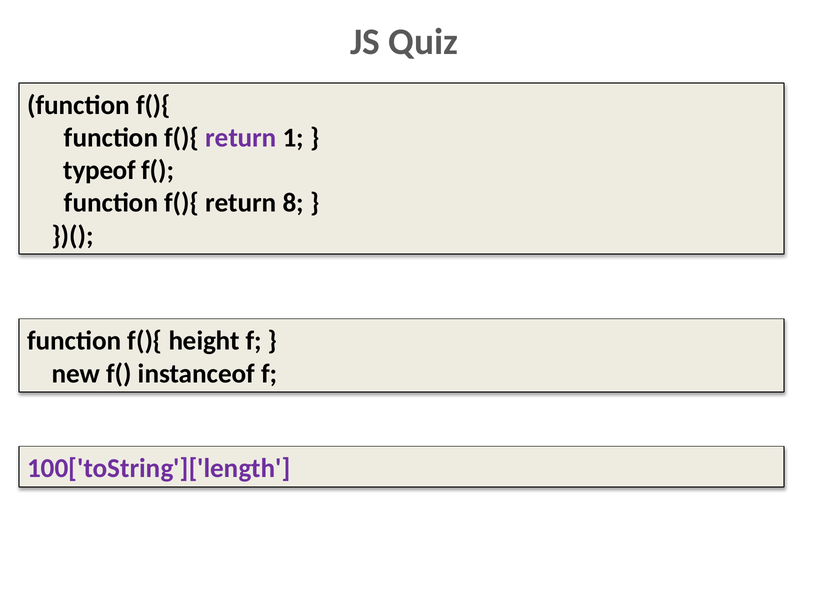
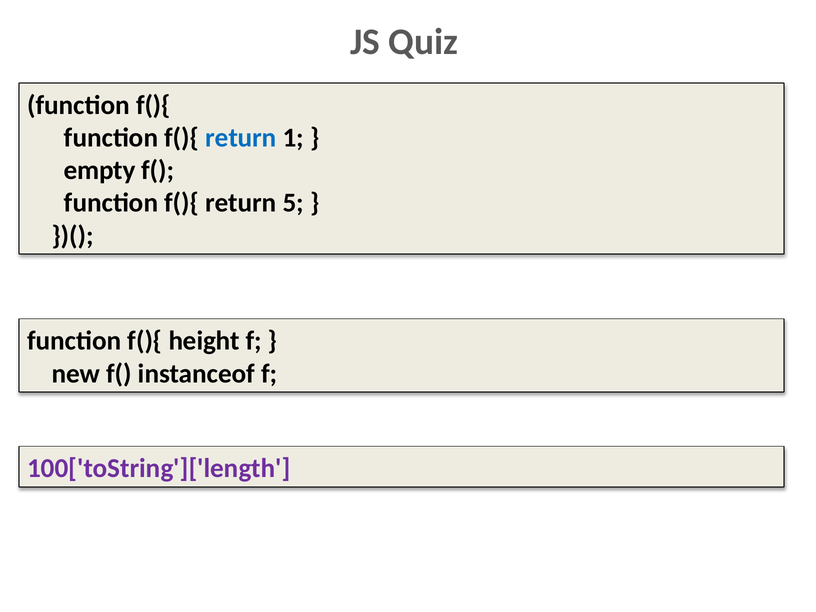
return colour: purple -> blue (241, 138)
typeof: typeof -> empty (100, 170)
8: 8 -> 5 (293, 203)
